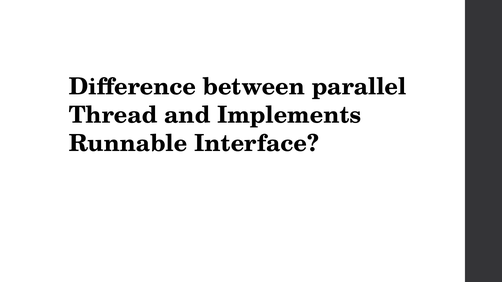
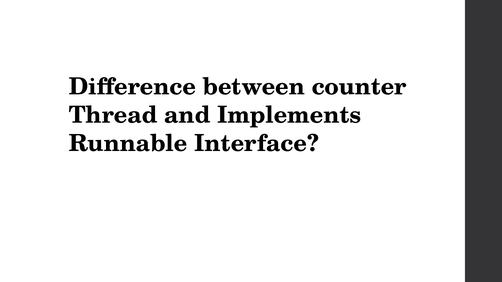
parallel: parallel -> counter (359, 87)
